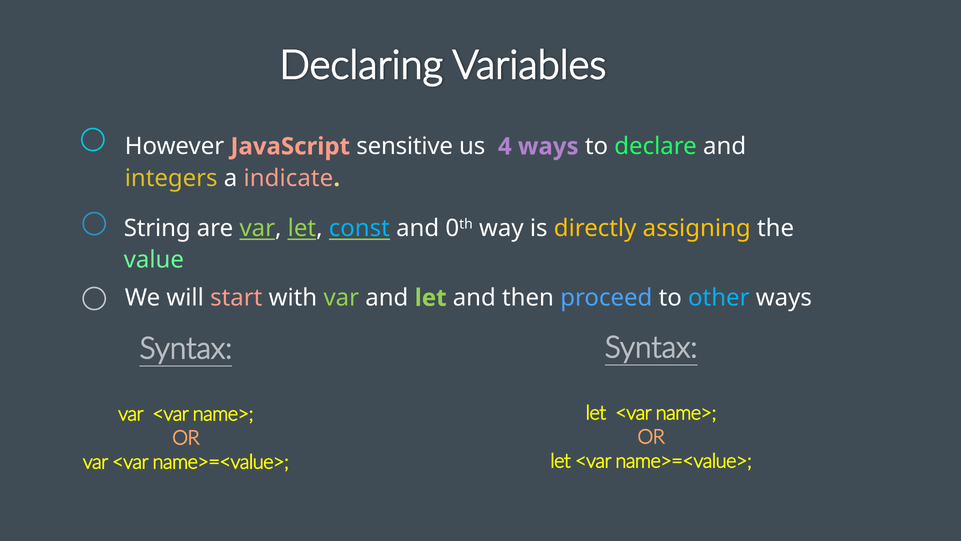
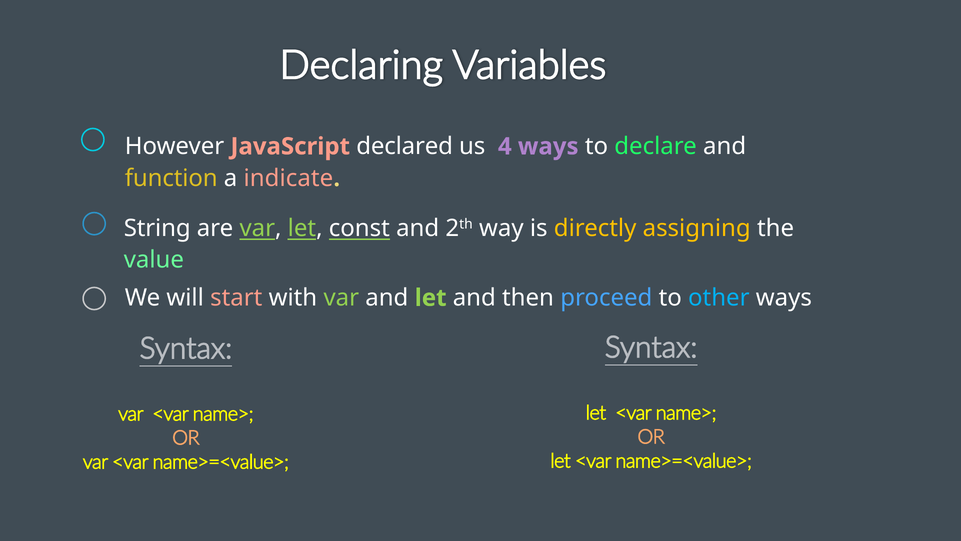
sensitive: sensitive -> declared (405, 146)
integers: integers -> function (171, 178)
const colour: light blue -> white (359, 228)
0: 0 -> 2 (452, 228)
